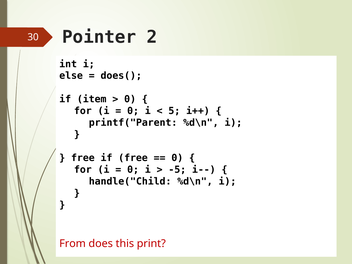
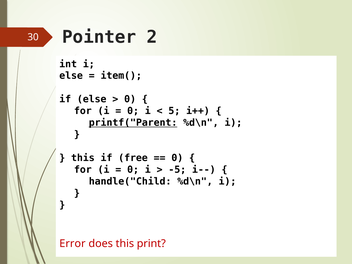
does(: does( -> item( (121, 76)
if item: item -> else (92, 99)
printf("Parent underline: none -> present (133, 123)
free: free -> this (83, 158)
From: From -> Error (72, 244)
